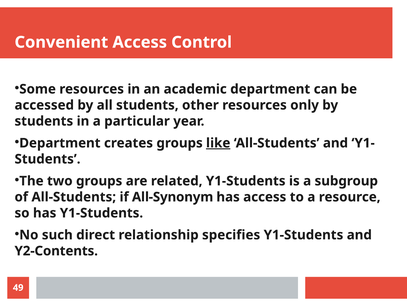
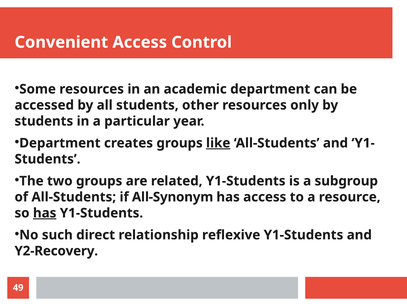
has underline: none -> present (45, 213)
specifies: specifies -> reflexive (231, 234)
Y2-Contents: Y2-Contents -> Y2-Recovery (56, 250)
